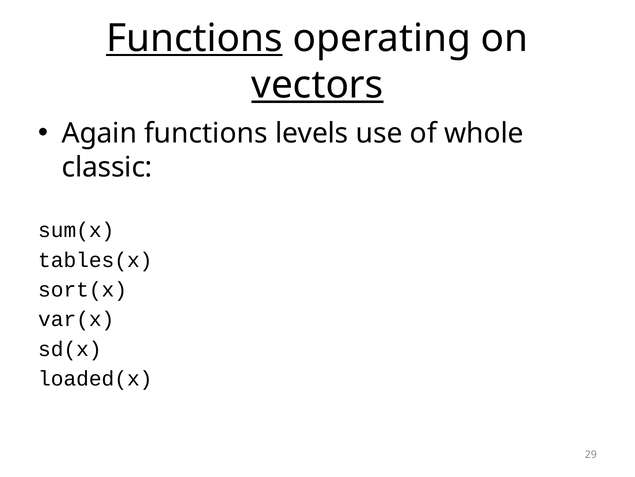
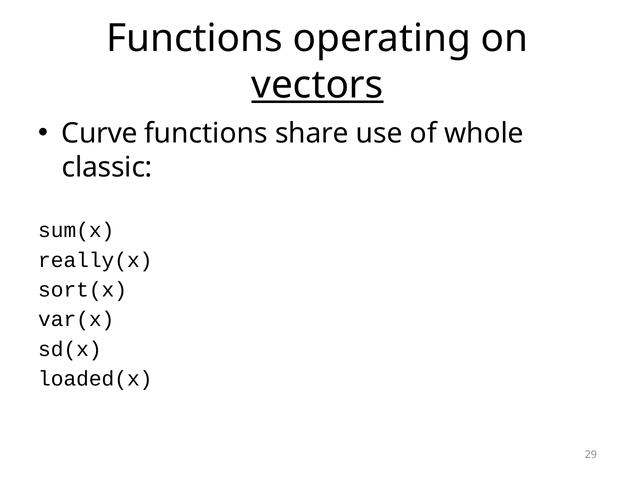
Functions underline: present -> none (194, 38)
Again: Again -> Curve (99, 133)
levels: levels -> share (312, 133)
tables(x: tables(x -> really(x (95, 260)
